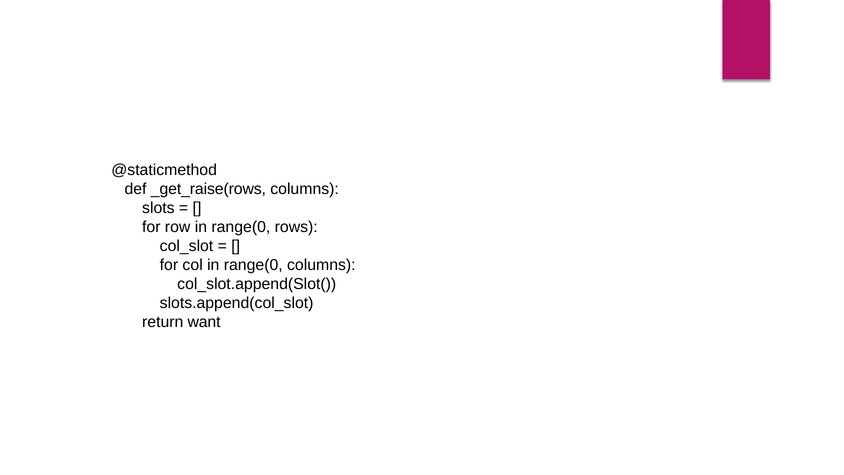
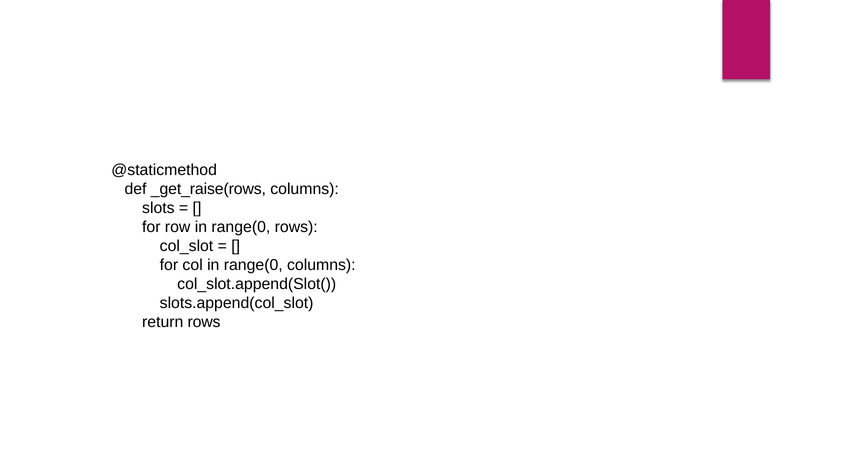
return want: want -> rows (204, 322)
